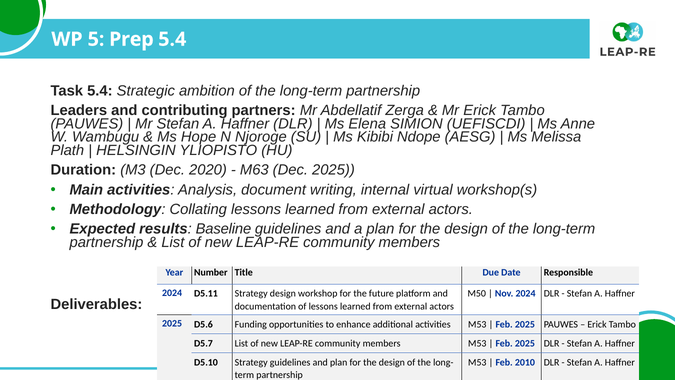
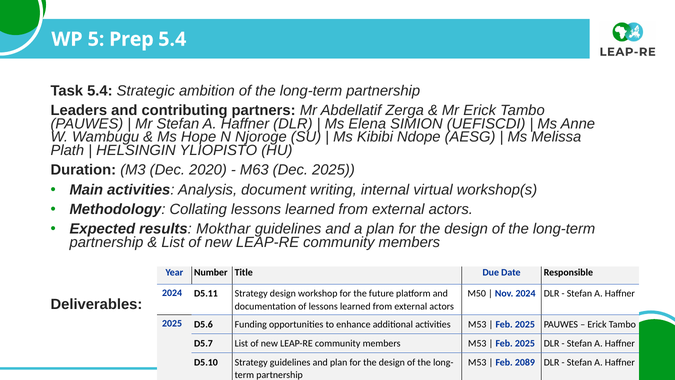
Baseline: Baseline -> Mokthar (223, 229)
2010: 2010 -> 2089 (525, 362)
